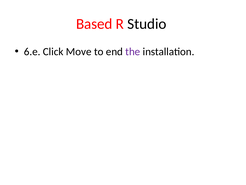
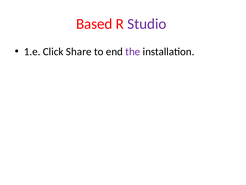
Studio colour: black -> purple (147, 24)
6.e: 6.e -> 1.e (32, 52)
Move: Move -> Share (79, 52)
